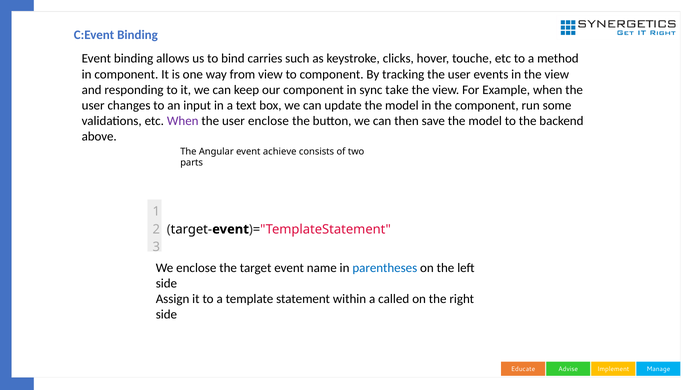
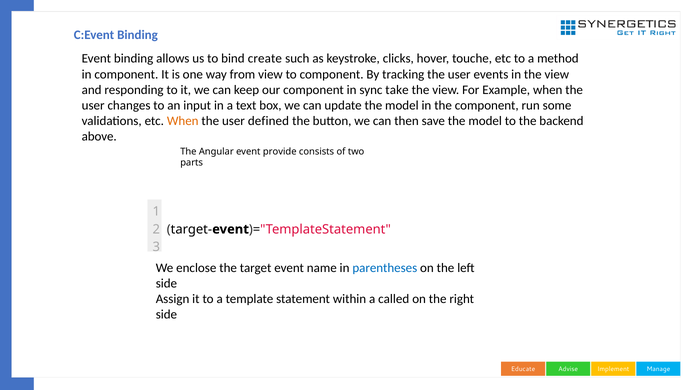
carries: carries -> create (265, 59)
When colour: purple -> orange (183, 121)
user enclose: enclose -> defined (268, 121)
achieve: achieve -> provide (280, 151)
